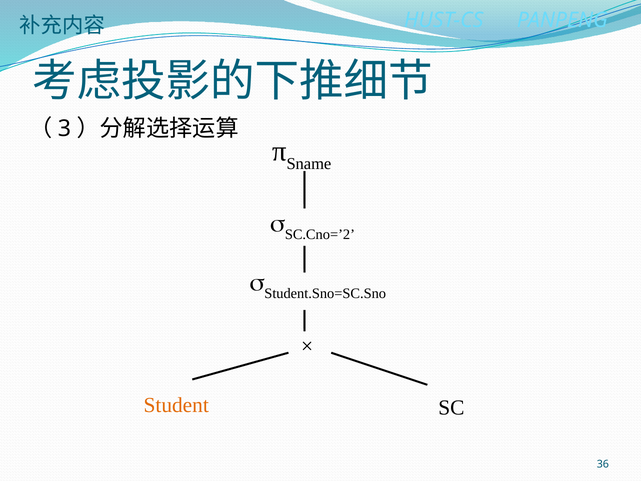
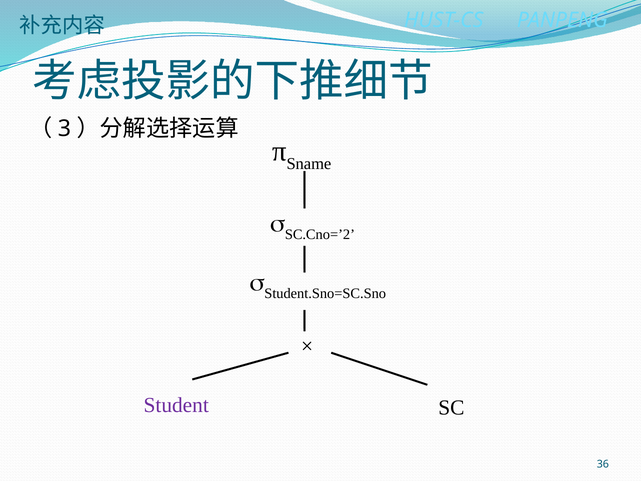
Student colour: orange -> purple (176, 405)
